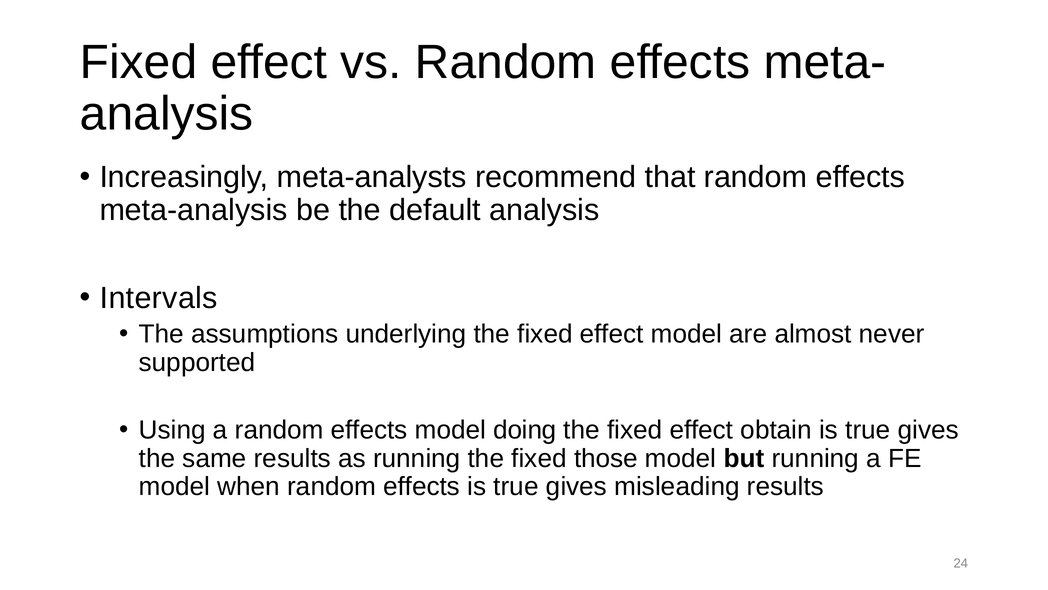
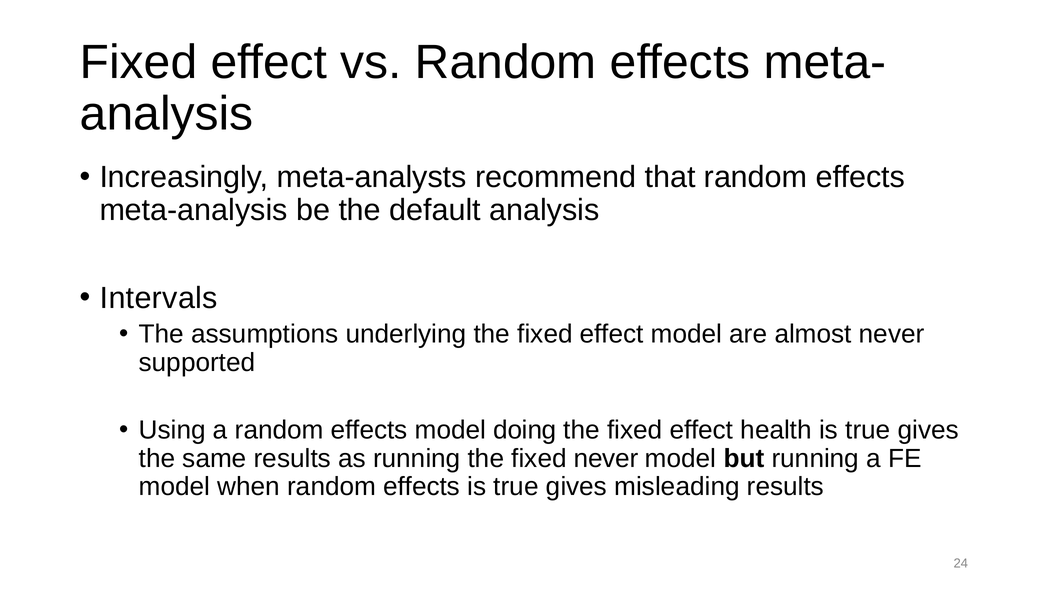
obtain: obtain -> health (776, 430)
fixed those: those -> never (606, 458)
